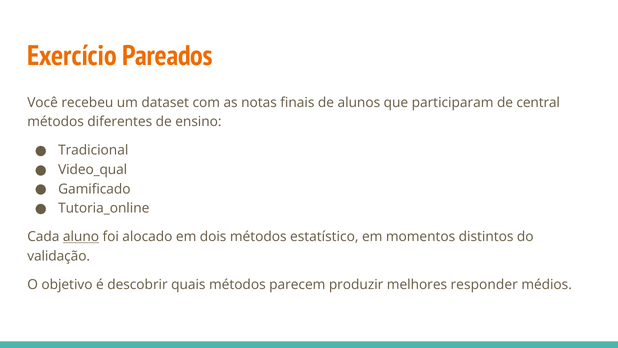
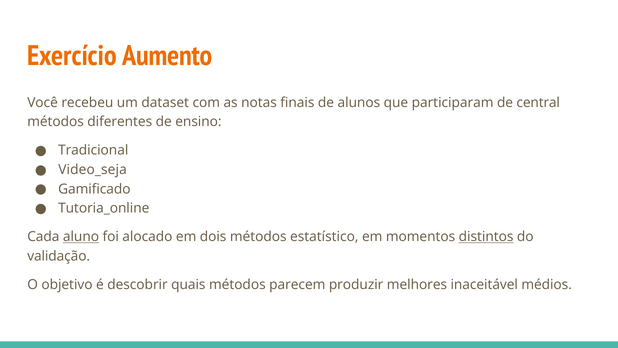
Pareados: Pareados -> Aumento (167, 56)
Video_qual: Video_qual -> Video_seja (93, 170)
distintos underline: none -> present (486, 237)
responder: responder -> inaceitável (484, 284)
